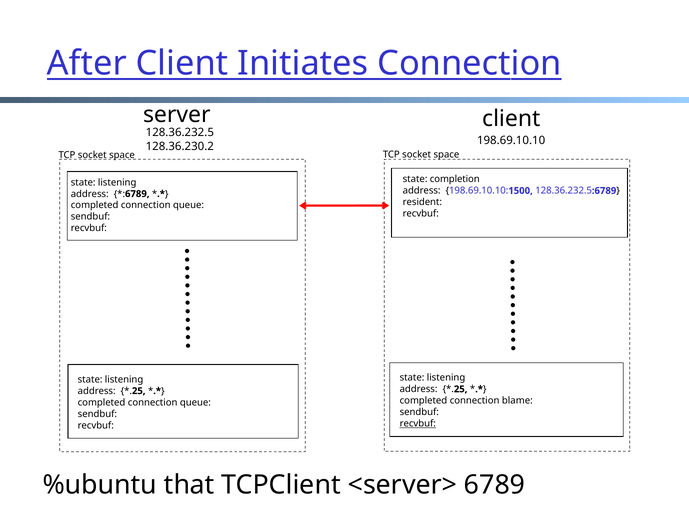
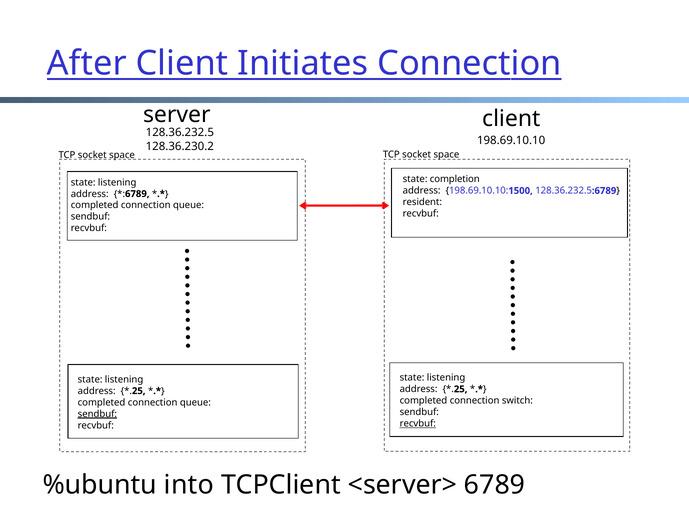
blame: blame -> switch (517, 401)
sendbuf underline: none -> present (97, 414)
that: that -> into (189, 486)
